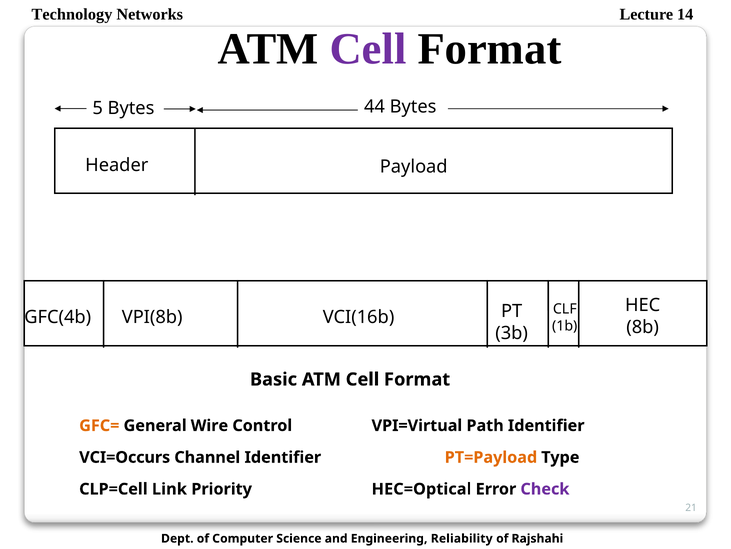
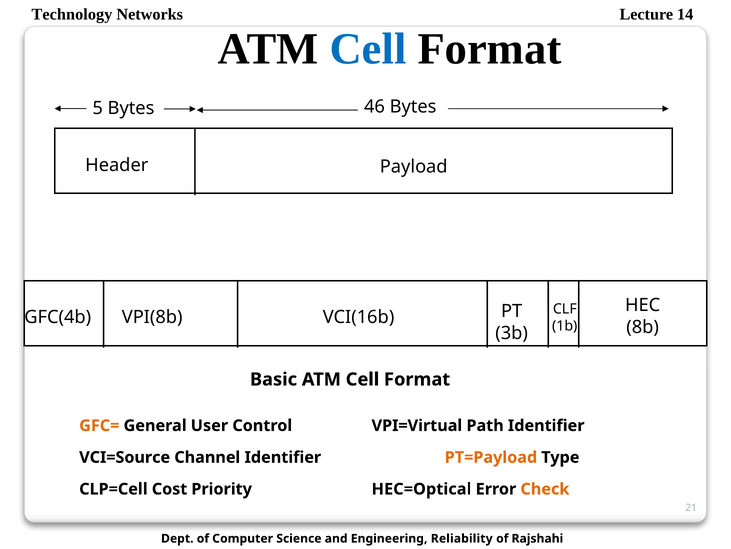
Cell colour: purple -> blue (368, 49)
44: 44 -> 46 (374, 107)
Wire: Wire -> User (209, 425)
VCI=Occurs: VCI=Occurs -> VCI=Source (125, 457)
Link: Link -> Cost (170, 488)
Check colour: purple -> orange (545, 488)
